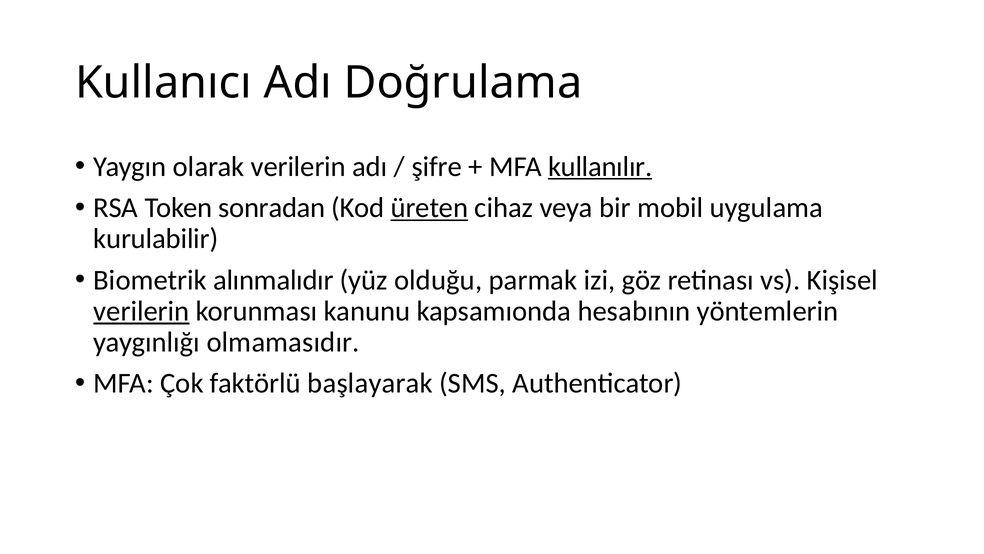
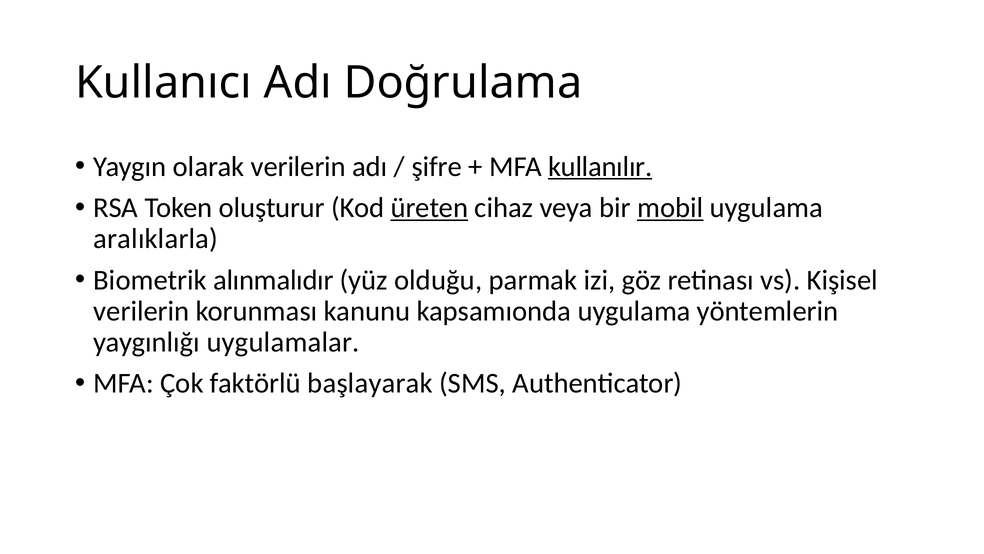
sonradan: sonradan -> oluşturur (272, 208)
mobil underline: none -> present (670, 208)
kurulabilir: kurulabilir -> aralıklarla (156, 239)
verilerin underline: present -> none (141, 311)
kapsamıonda hesabının: hesabının -> uygulama (634, 311)
olmamasıdır: olmamasıdır -> uygulamalar (283, 342)
